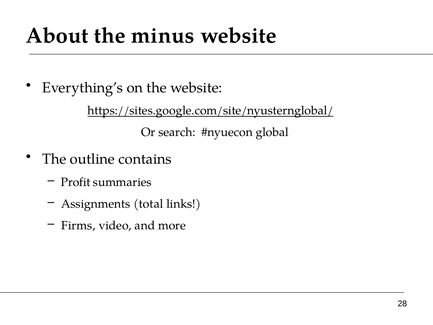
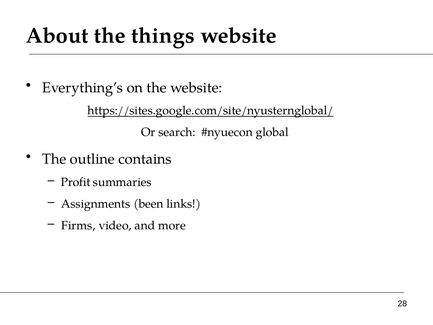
minus: minus -> things (163, 36)
total: total -> been (148, 204)
